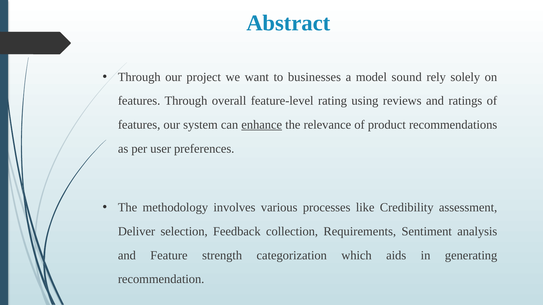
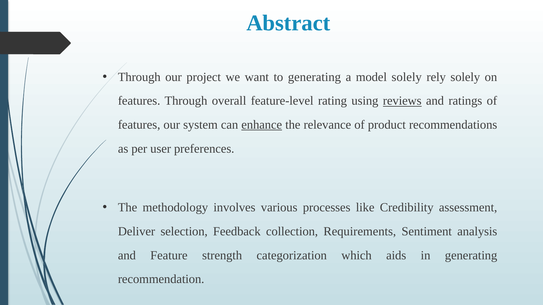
to businesses: businesses -> generating (314, 77)
model sound: sound -> solely (407, 77)
reviews underline: none -> present (402, 101)
